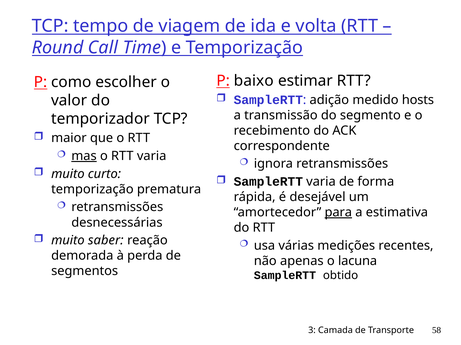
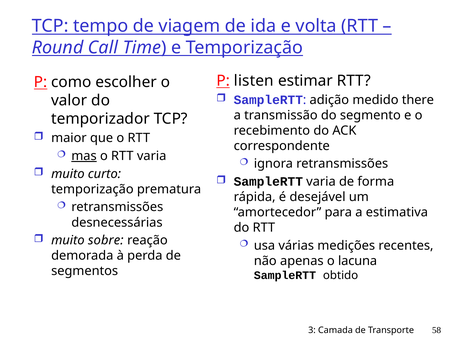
baixo: baixo -> listen (254, 81)
hosts: hosts -> there (418, 100)
para underline: present -> none (338, 213)
saber: saber -> sobre (106, 241)
